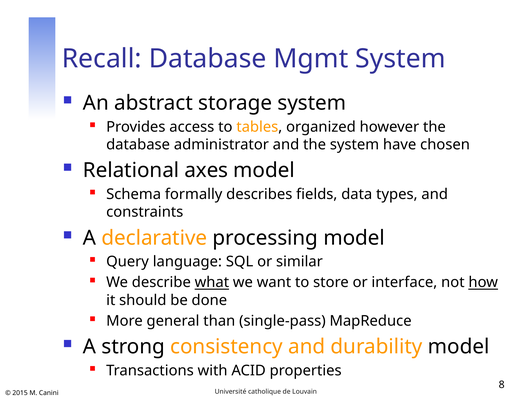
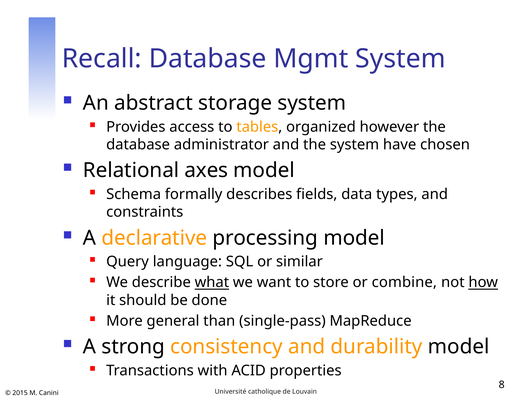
interface: interface -> combine (404, 282)
